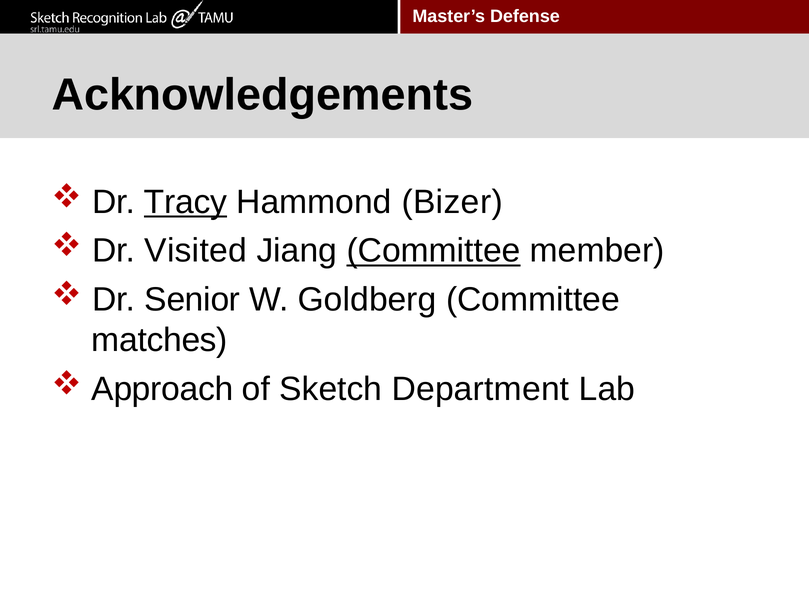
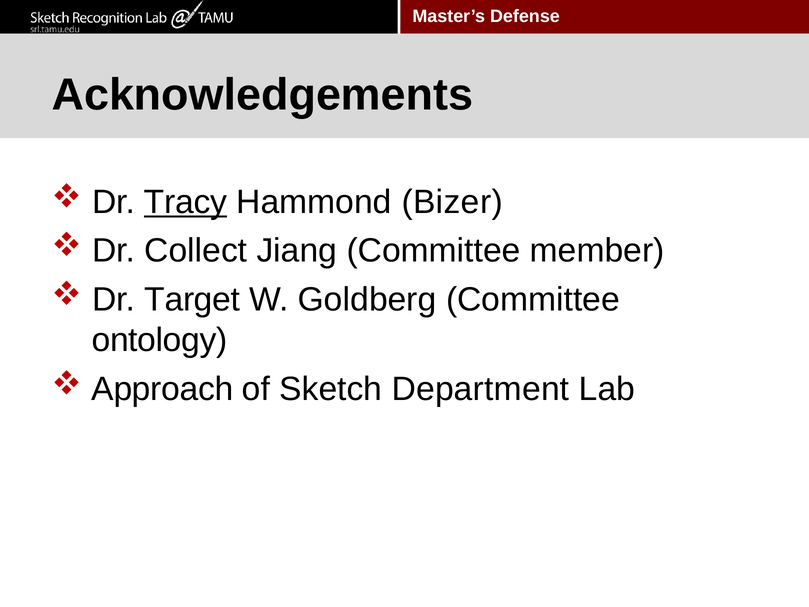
Visited: Visited -> Collect (196, 251)
Committee underline: present -> none (434, 251)
Senior: Senior -> Target (192, 300)
matches: matches -> ontology (160, 340)
